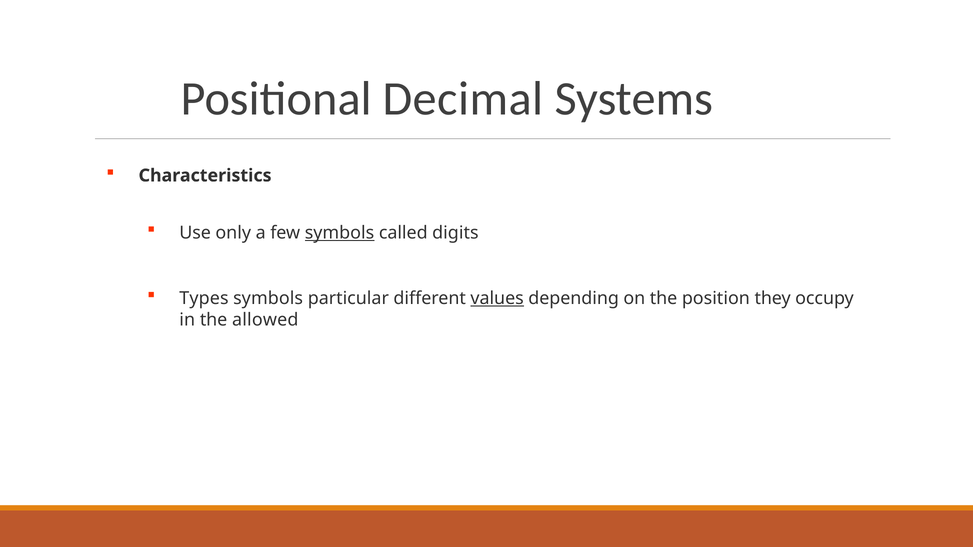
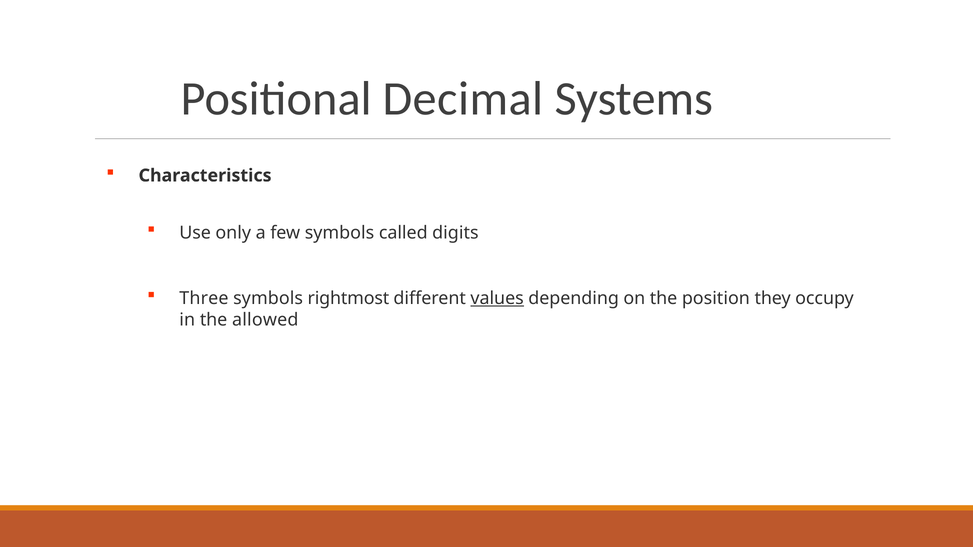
symbols underline: present -> none (340, 233)
Types: Types -> Three (204, 299)
particular: particular -> rightmost (348, 299)
